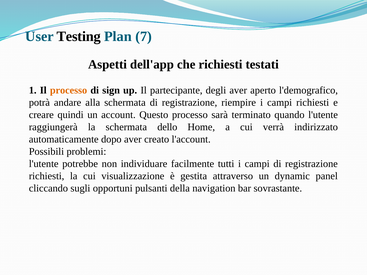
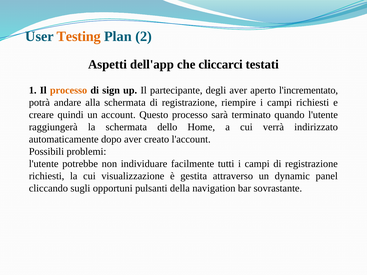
Testing colour: black -> orange (79, 36)
7: 7 -> 2 (144, 36)
che richiesti: richiesti -> cliccarci (221, 65)
l'demografico: l'demografico -> l'incrementato (309, 90)
